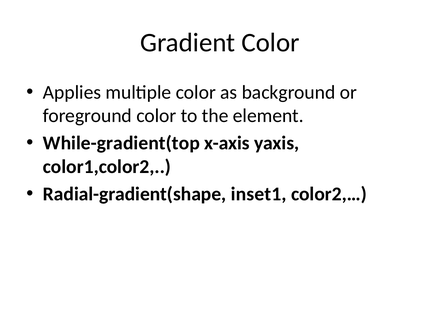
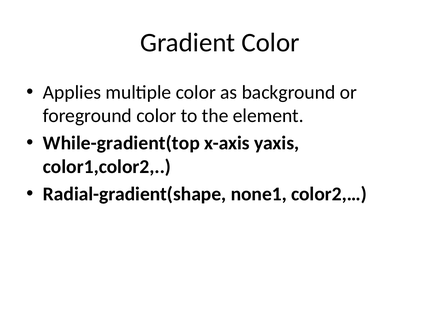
inset1: inset1 -> none1 (259, 194)
